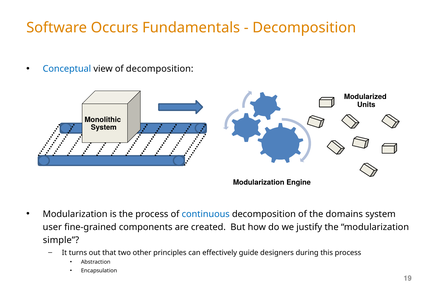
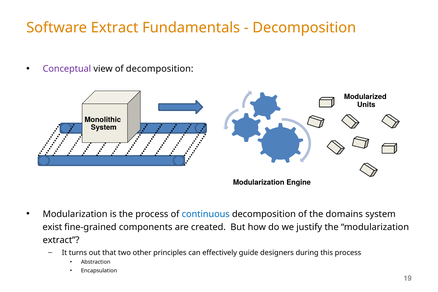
Software Occurs: Occurs -> Extract (115, 28)
Conceptual colour: blue -> purple (67, 69)
user: user -> exist (52, 227)
simple: simple -> extract (61, 240)
